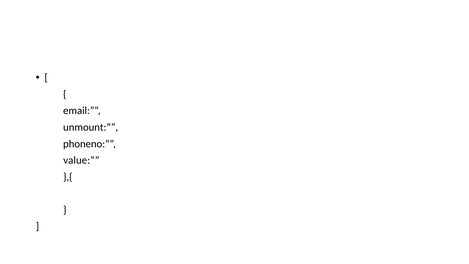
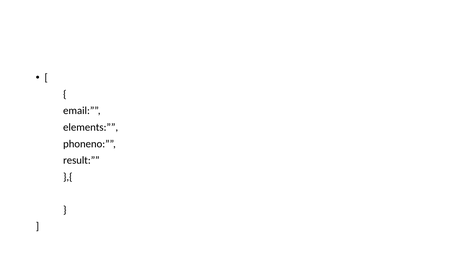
unmount: unmount -> elements (91, 127)
value: value -> result (81, 160)
